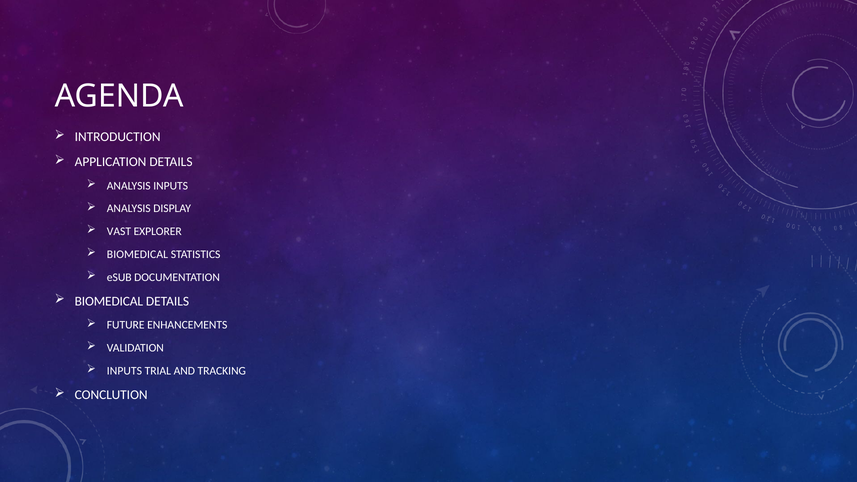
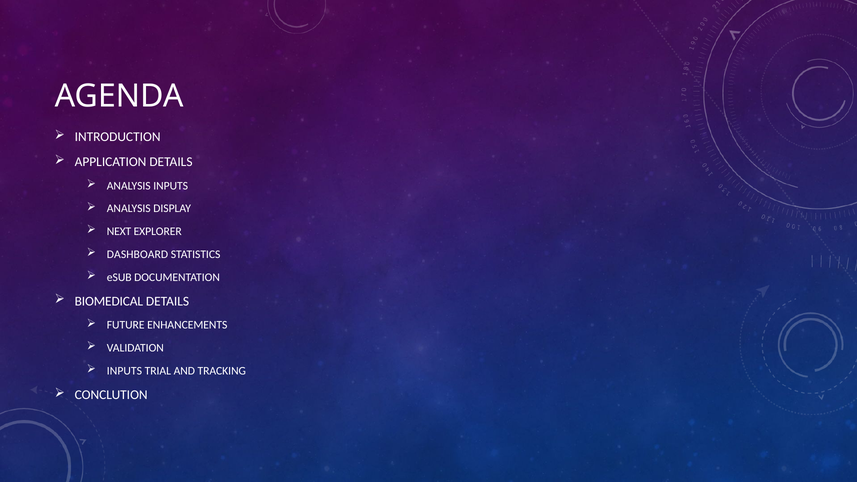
VAST: VAST -> NEXT (119, 232)
BIOMEDICAL: BIOMEDICAL -> DASHBOARD (137, 254)
